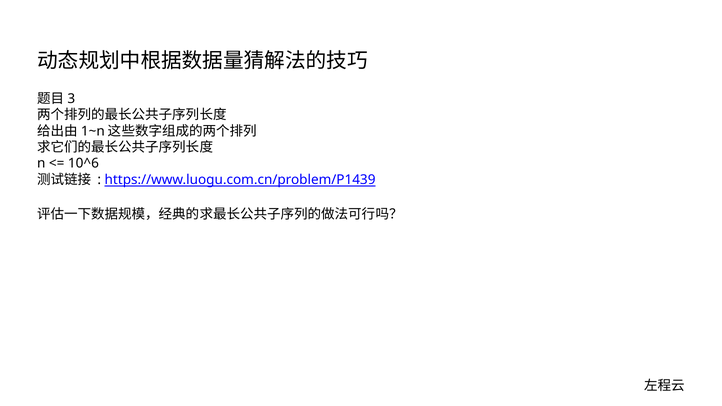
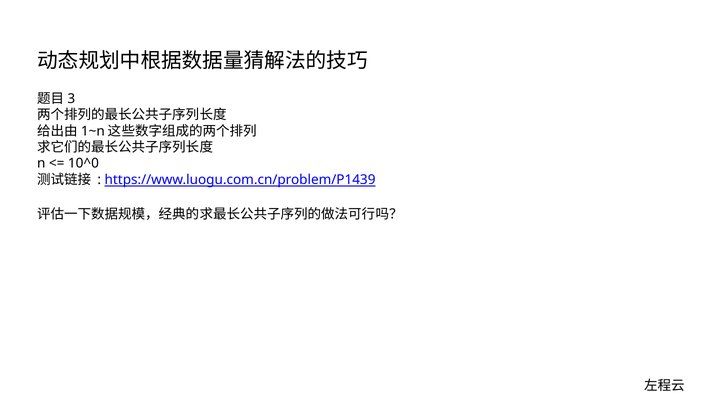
10^6: 10^6 -> 10^0 (83, 164)
